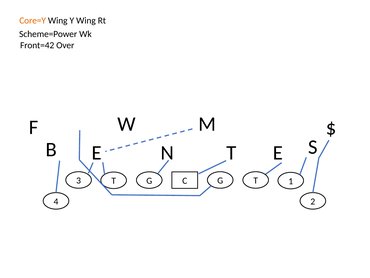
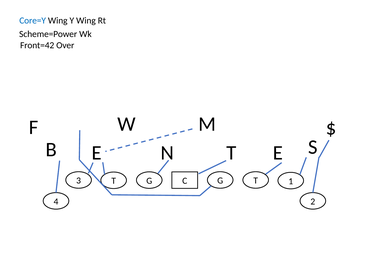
Core=Y colour: orange -> blue (33, 21)
